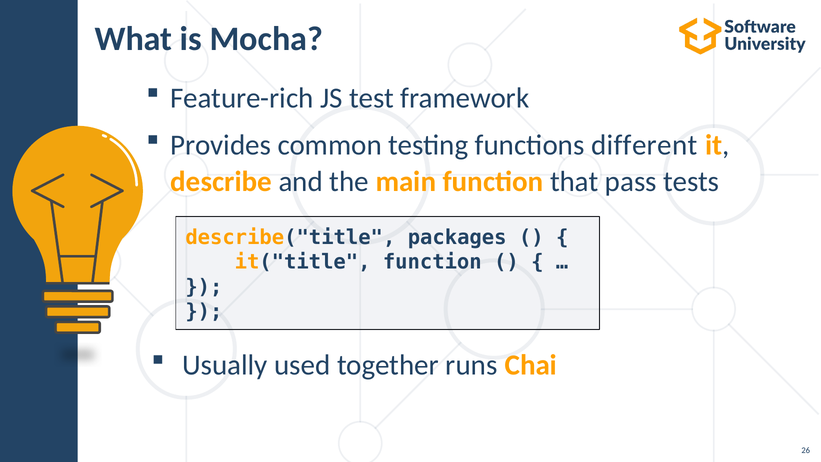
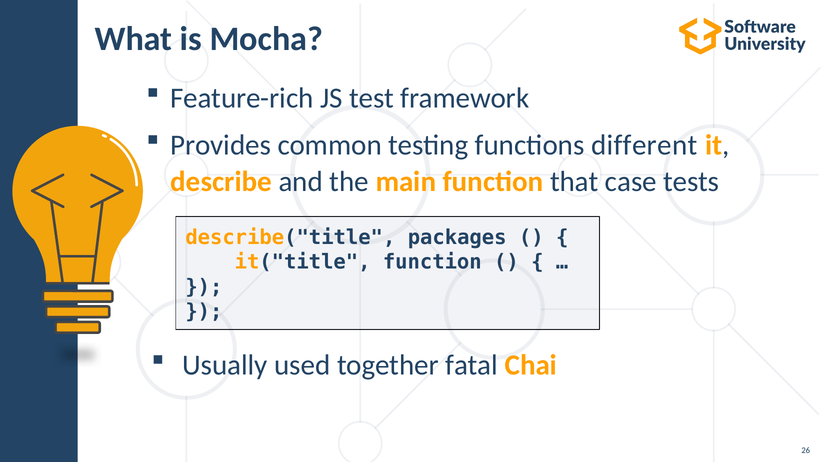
pass: pass -> case (631, 182)
runs: runs -> fatal (472, 365)
